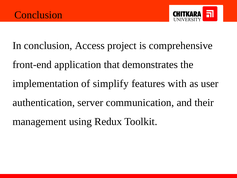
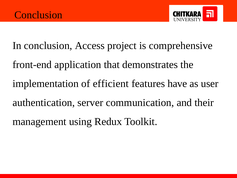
simplify: simplify -> efficient (111, 83)
with: with -> have (177, 83)
